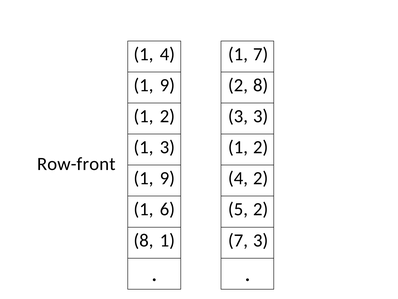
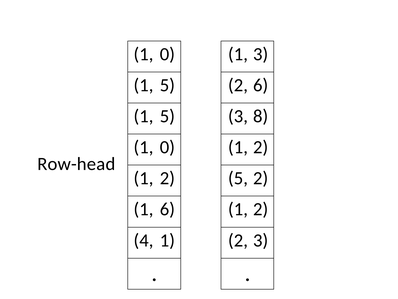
4: 4 -> 0 (167, 54)
1 7: 7 -> 3 (261, 54)
9: 9 -> 5 (167, 85)
2 8: 8 -> 6 (261, 85)
2: 2 -> 5 (167, 116)
3 3: 3 -> 8 (261, 116)
3: 3 -> 0 (167, 147)
Row-front: Row-front -> Row-head (76, 164)
9: 9 -> 2 (167, 178)
4: 4 -> 5 (238, 178)
5: 5 -> 1 (238, 209)
8: 8 -> 4 (144, 240)
7: 7 -> 2 (238, 240)
